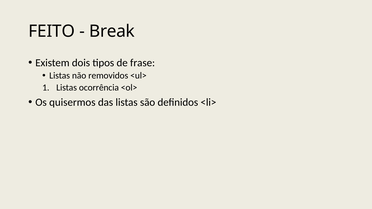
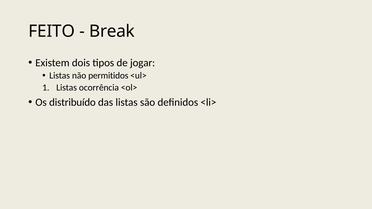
frase: frase -> jogar (143, 63)
removidos: removidos -> permitidos (108, 76)
quisermos: quisermos -> distribuído (72, 102)
